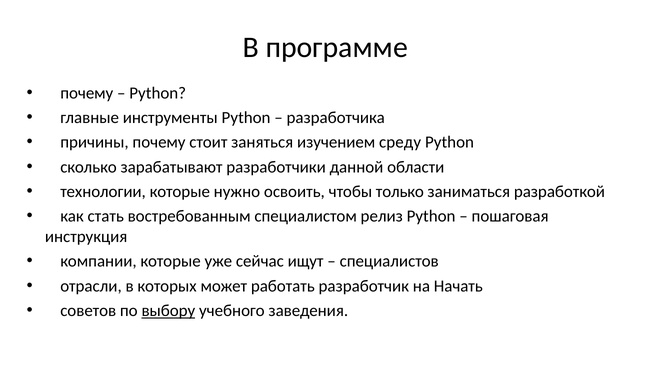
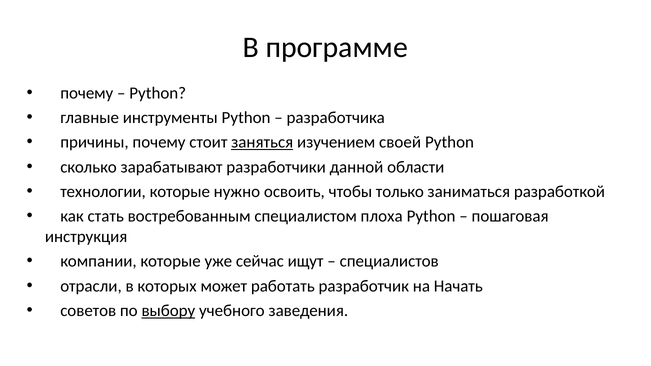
заняться underline: none -> present (262, 142)
среду: среду -> своей (400, 142)
релиз: релиз -> плоха (382, 216)
